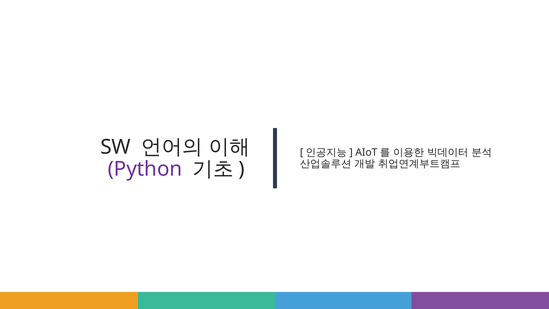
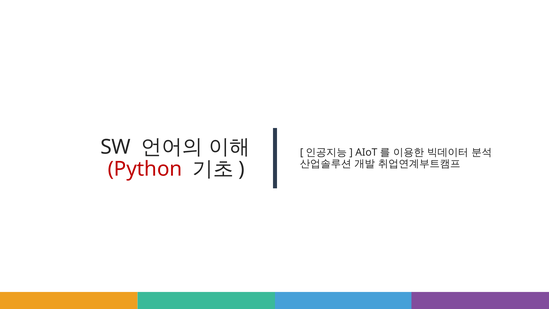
Python colour: purple -> red (145, 169)
